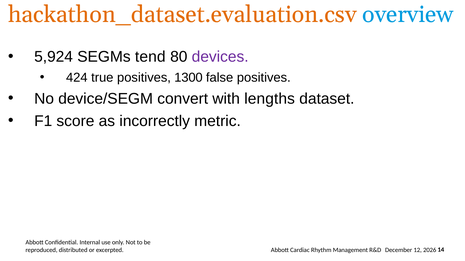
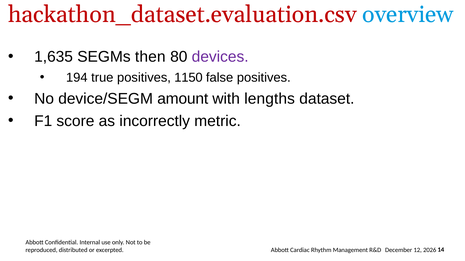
hackathon_dataset.evaluation.csv colour: orange -> red (182, 15)
5,924: 5,924 -> 1,635 (54, 57)
tend: tend -> then (150, 57)
424: 424 -> 194 (77, 78)
1300: 1300 -> 1150 (188, 78)
convert: convert -> amount (183, 99)
